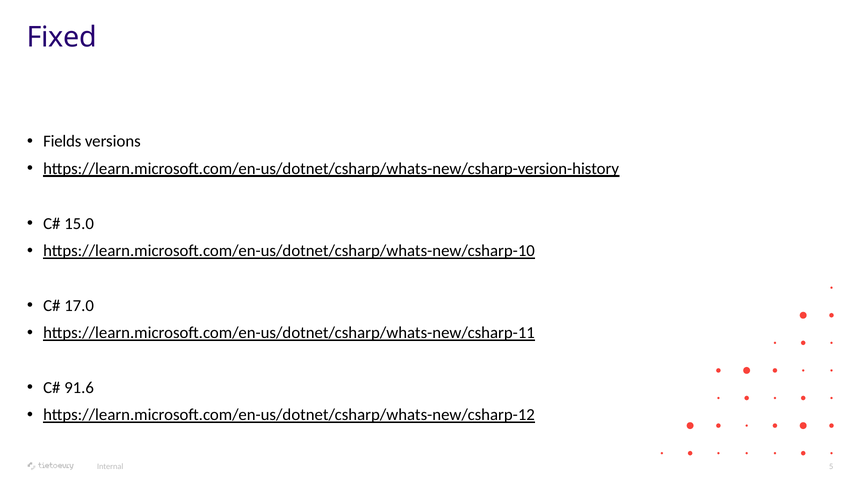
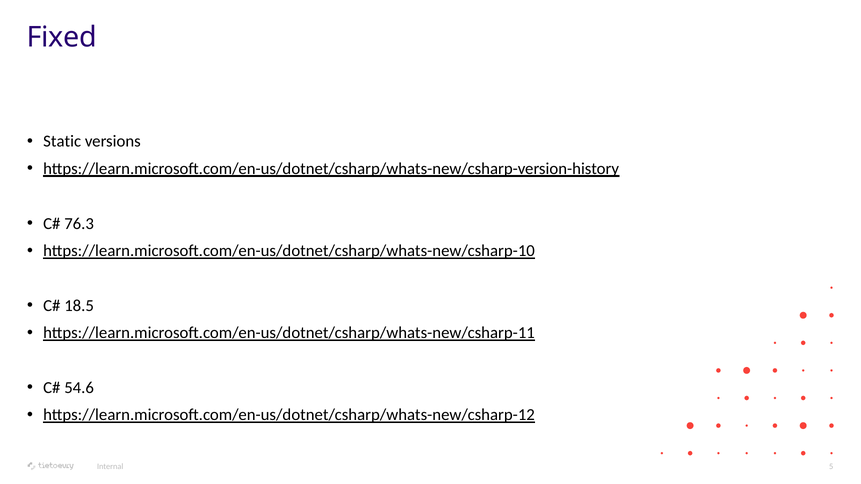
Fields: Fields -> Static (62, 142)
15.0: 15.0 -> 76.3 (79, 224)
17.0: 17.0 -> 18.5 (79, 306)
91.6: 91.6 -> 54.6 (79, 388)
